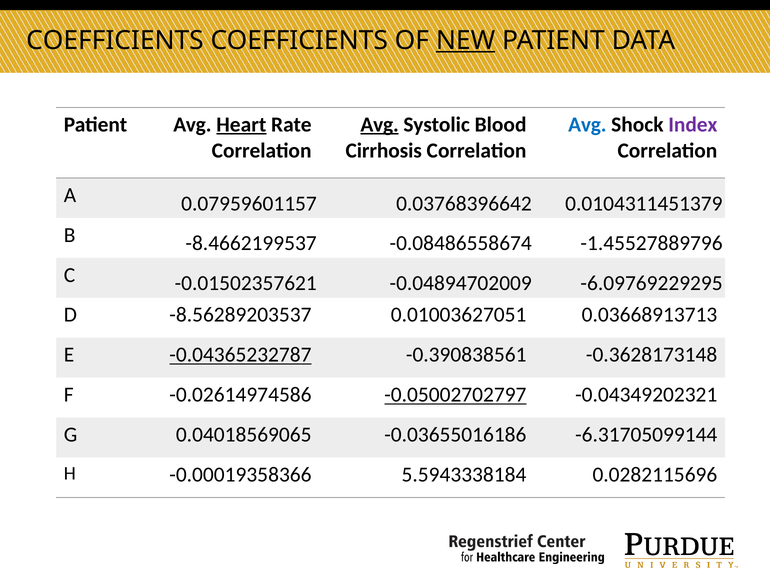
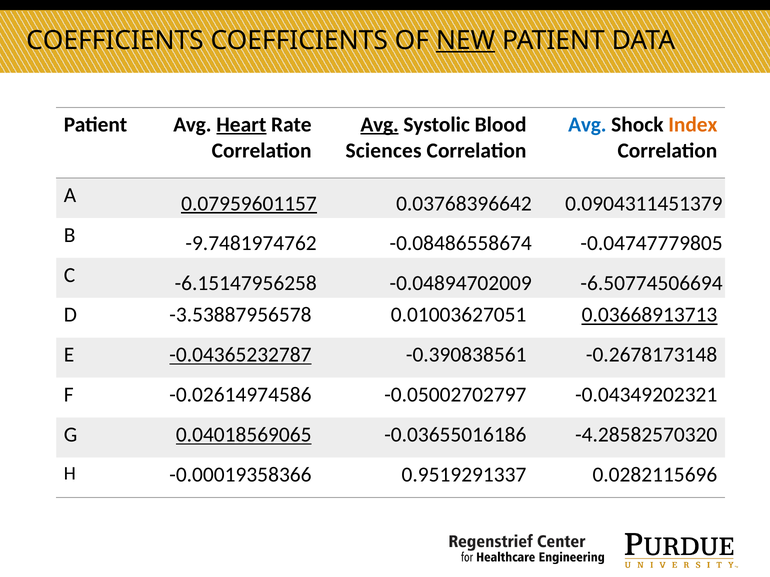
Index colour: purple -> orange (693, 125)
Cirrhosis: Cirrhosis -> Sciences (384, 151)
0.07959601157 underline: none -> present (249, 204)
0.0104311451379: 0.0104311451379 -> 0.0904311451379 (644, 204)
-8.4662199537: -8.4662199537 -> -9.7481974762 (251, 244)
-1.45527889796: -1.45527889796 -> -0.04747779805 (652, 244)
-0.01502357621: -0.01502357621 -> -6.15147956258 (246, 284)
-6.09769229295: -6.09769229295 -> -6.50774506694 (652, 284)
-8.56289203537: -8.56289203537 -> -3.53887956578 (240, 315)
0.03668913713 underline: none -> present (650, 315)
-0.3628173148: -0.3628173148 -> -0.2678173148 (652, 355)
-0.05002702797 underline: present -> none (455, 395)
0.04018569065 underline: none -> present (244, 435)
-6.31705099144: -6.31705099144 -> -4.28582570320 (646, 435)
5.5943338184: 5.5943338184 -> 0.9519291337 (464, 475)
